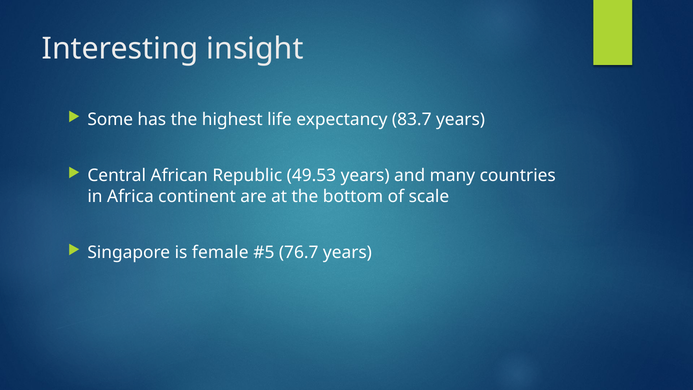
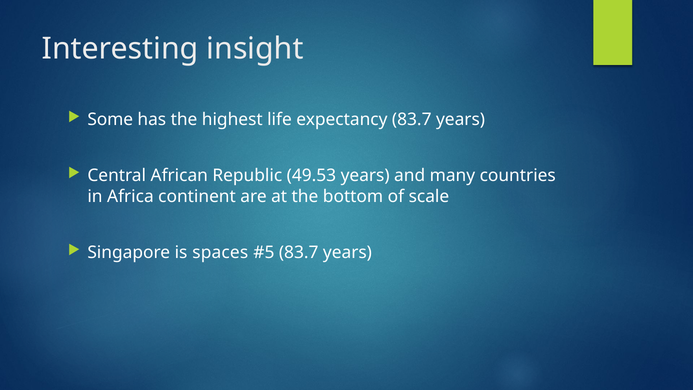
female: female -> spaces (220, 252)
76.7: 76.7 -> 83.7 (299, 252)
